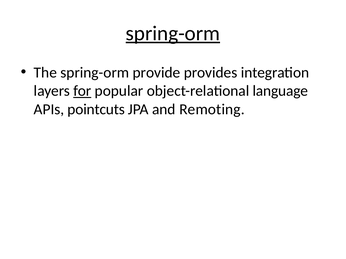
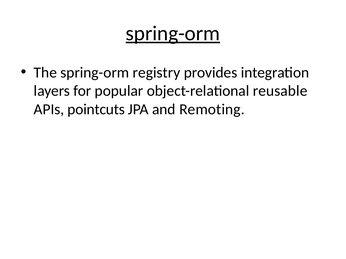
provide: provide -> registry (156, 73)
for underline: present -> none (82, 91)
language: language -> reusable (280, 91)
